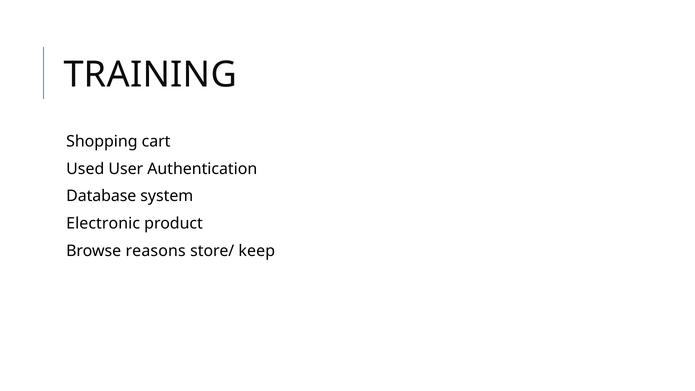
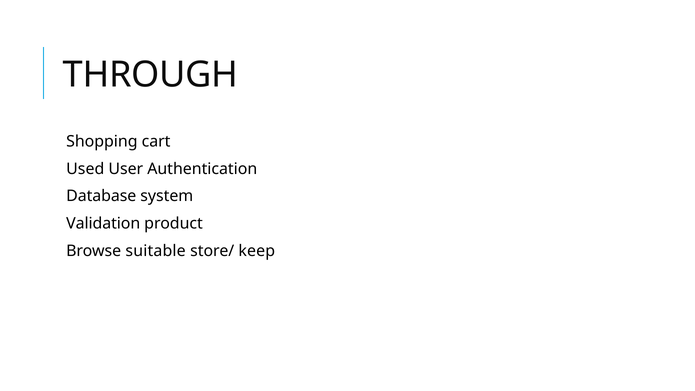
TRAINING: TRAINING -> THROUGH (151, 75)
Electronic: Electronic -> Validation (103, 223)
reasons: reasons -> suitable (156, 251)
